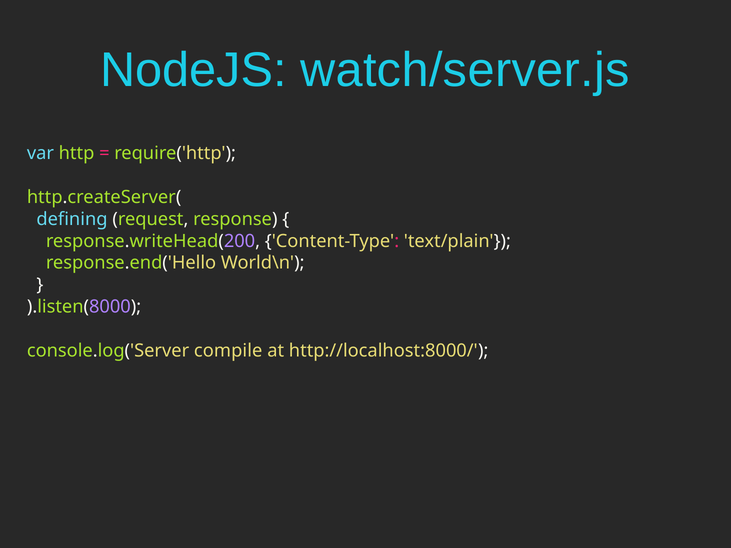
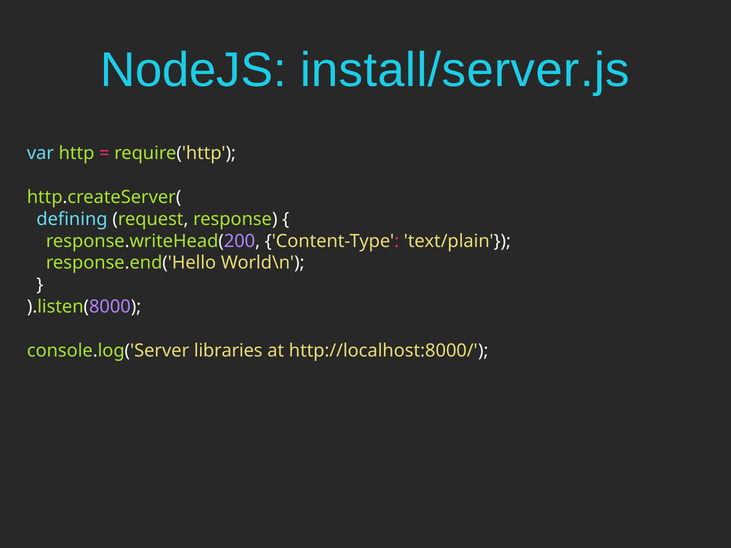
watch/server.js: watch/server.js -> install/server.js (465, 70)
compile: compile -> libraries (228, 351)
